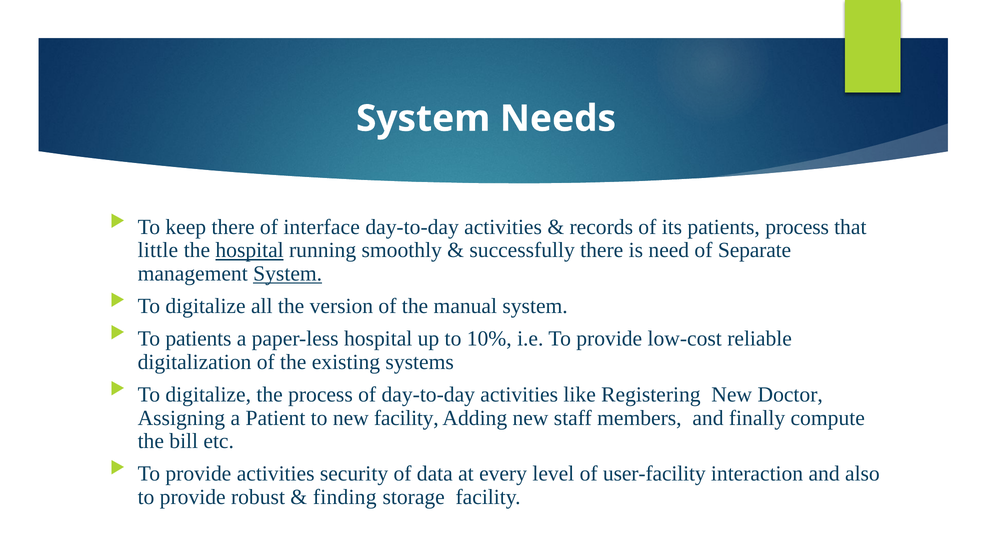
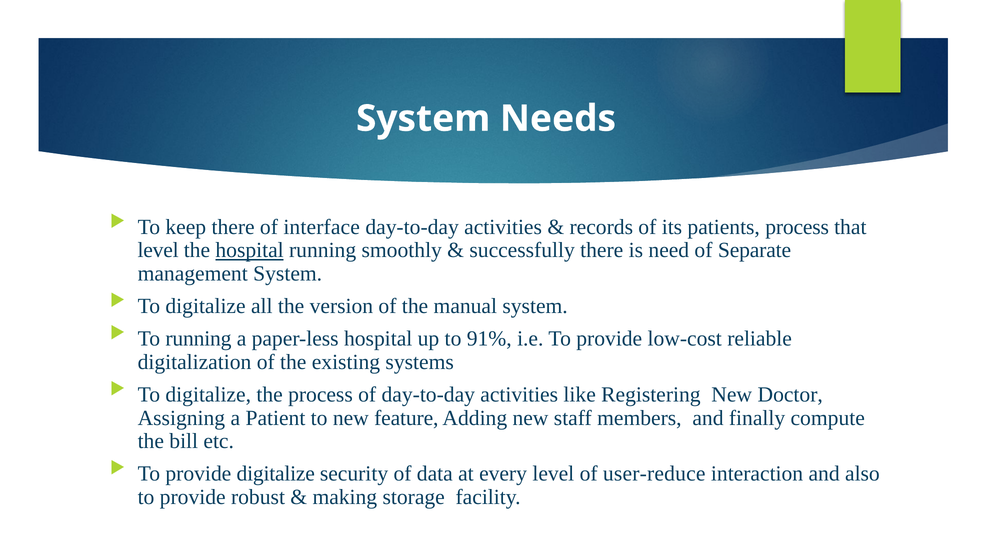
little: little -> level (158, 250)
System underline: present -> none (288, 274)
To patients: patients -> running (198, 339)
10%: 10% -> 91% (489, 339)
new facility: facility -> feature (406, 418)
provide activities: activities -> digitalize (276, 474)
user-facility: user-facility -> user-reduce (654, 474)
finding: finding -> making (345, 497)
